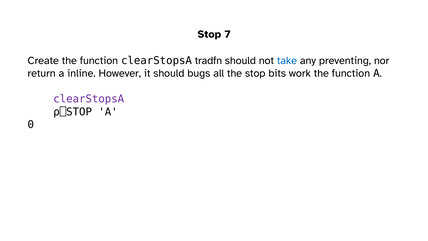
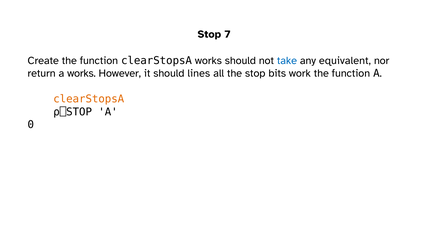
clearStopsA tradfn: tradfn -> works (208, 60)
preventing: preventing -> equivalent (345, 60)
a inline: inline -> works (82, 73)
bugs: bugs -> lines (199, 73)
clearStopsA colour: purple -> orange (89, 99)
